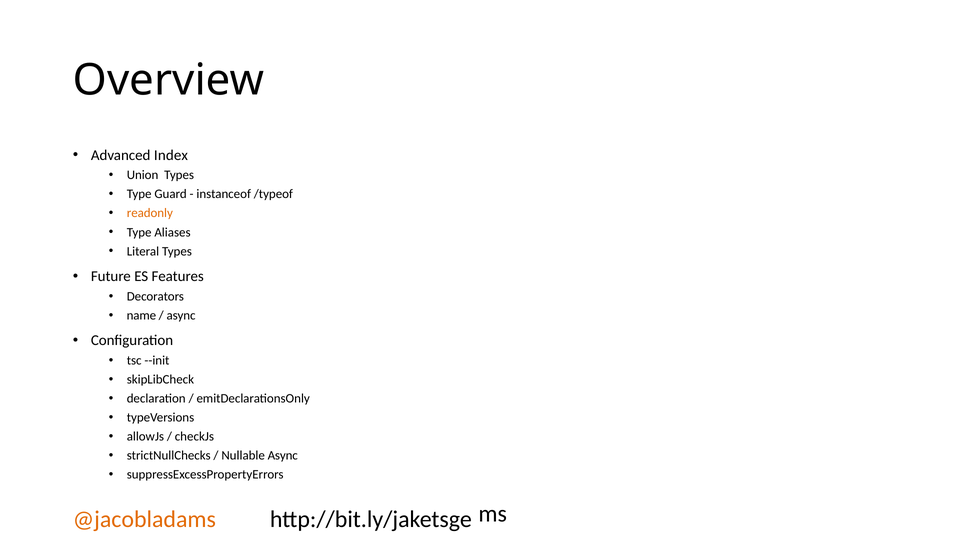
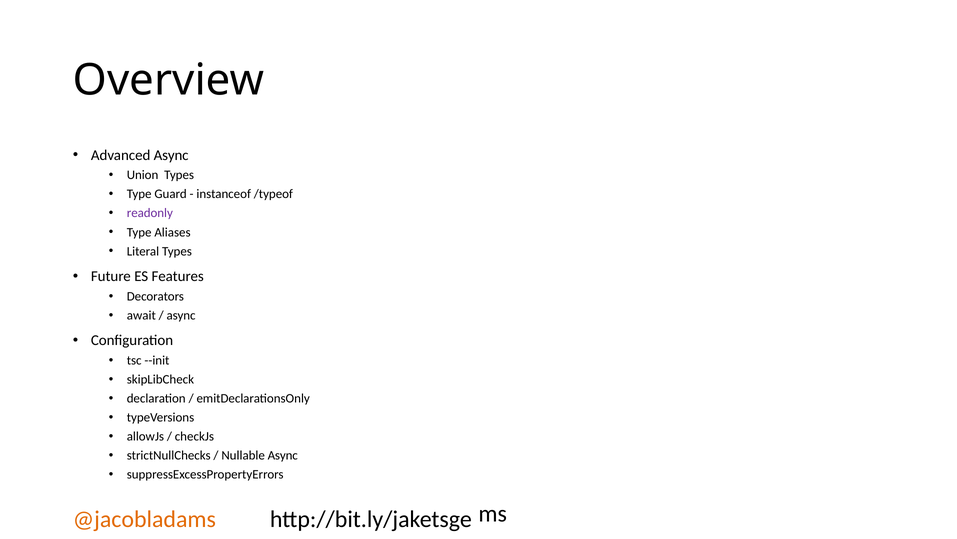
Advanced Index: Index -> Async (171, 155)
readonly colour: orange -> purple (150, 213)
name: name -> await (141, 315)
